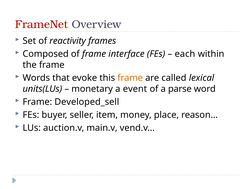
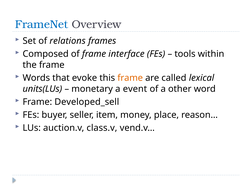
FrameNet colour: red -> blue (42, 24)
reactivity: reactivity -> relations (68, 41)
each: each -> tools (185, 54)
parse: parse -> other (180, 89)
main.v: main.v -> class.v (102, 128)
